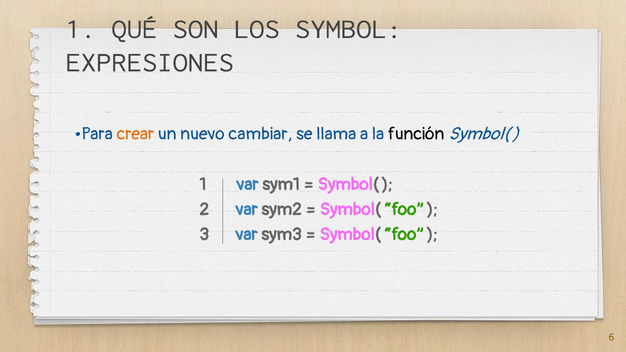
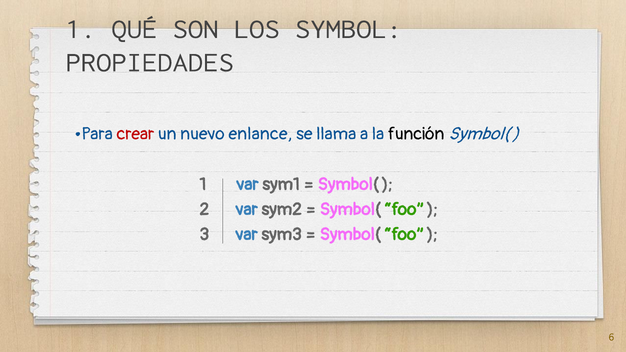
EXPRESIONES: EXPRESIONES -> PROPIEDADES (150, 62)
crear colour: orange -> red (135, 134)
cambiar: cambiar -> enlance (260, 134)
